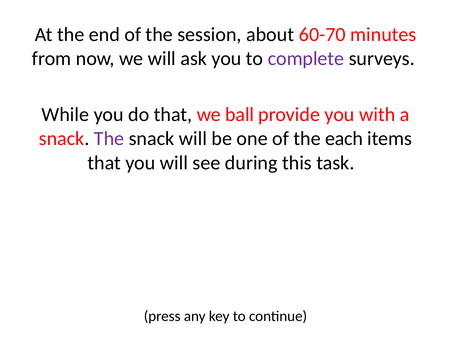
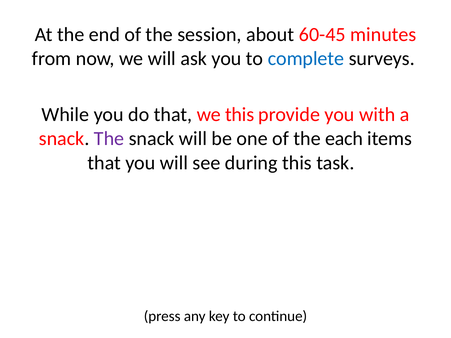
60-70: 60-70 -> 60-45 (322, 34)
complete colour: purple -> blue (306, 59)
we ball: ball -> this (240, 115)
